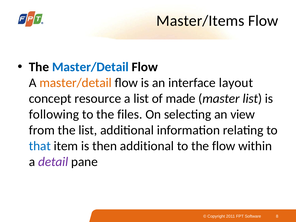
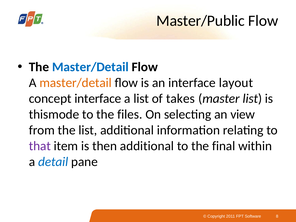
Master/Items: Master/Items -> Master/Public (201, 21)
concept resource: resource -> interface (98, 99)
made: made -> takes (180, 99)
following: following -> thismode (54, 114)
that colour: blue -> purple (40, 146)
the flow: flow -> final (224, 146)
detail colour: purple -> blue (53, 162)
